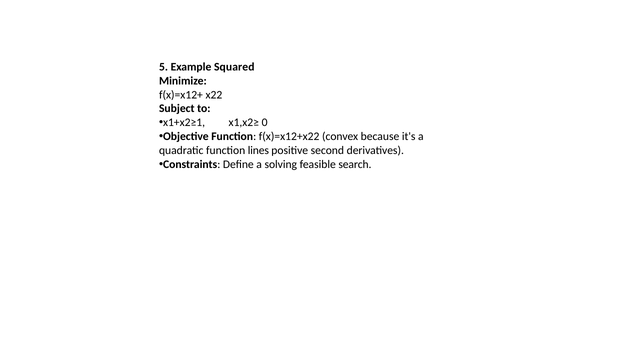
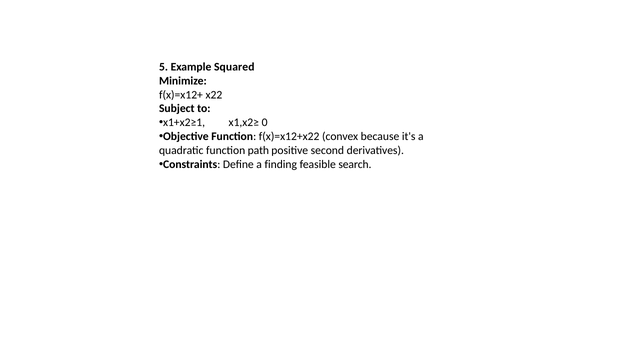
lines: lines -> path (258, 150)
solving: solving -> finding (281, 164)
